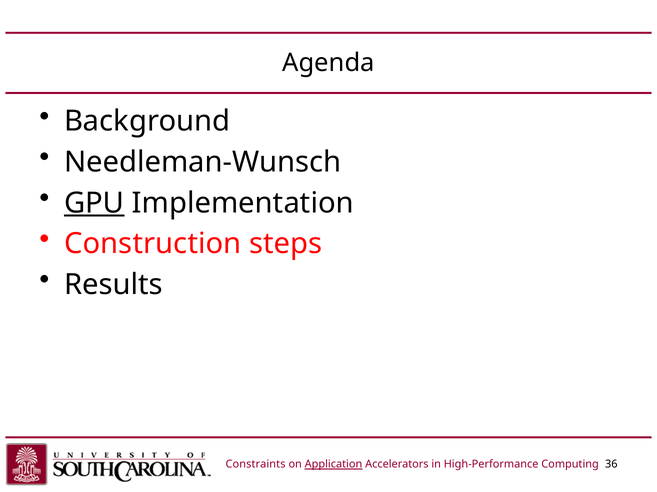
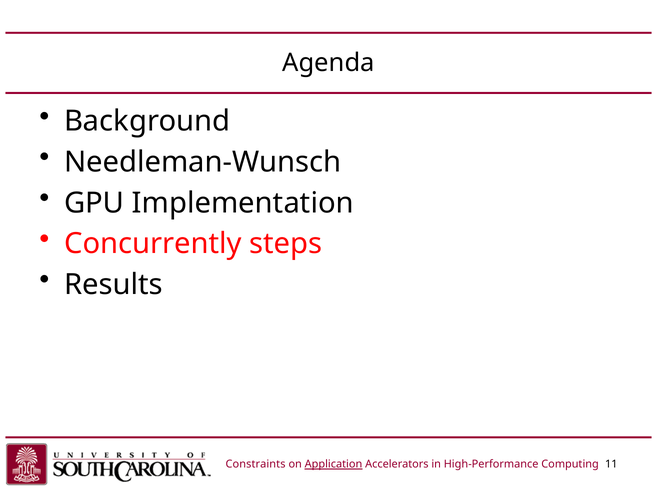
GPU underline: present -> none (94, 203)
Construction: Construction -> Concurrently (153, 244)
36: 36 -> 11 (611, 465)
